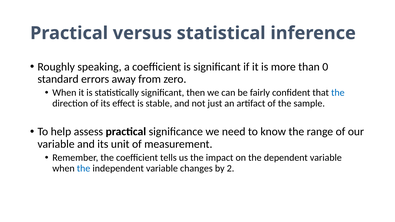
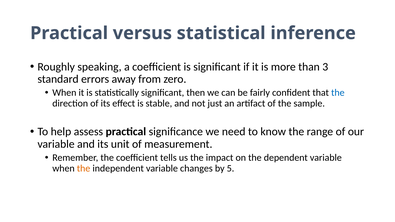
0: 0 -> 3 (325, 67)
the colour: blue -> orange (84, 169)
2: 2 -> 5 (231, 169)
